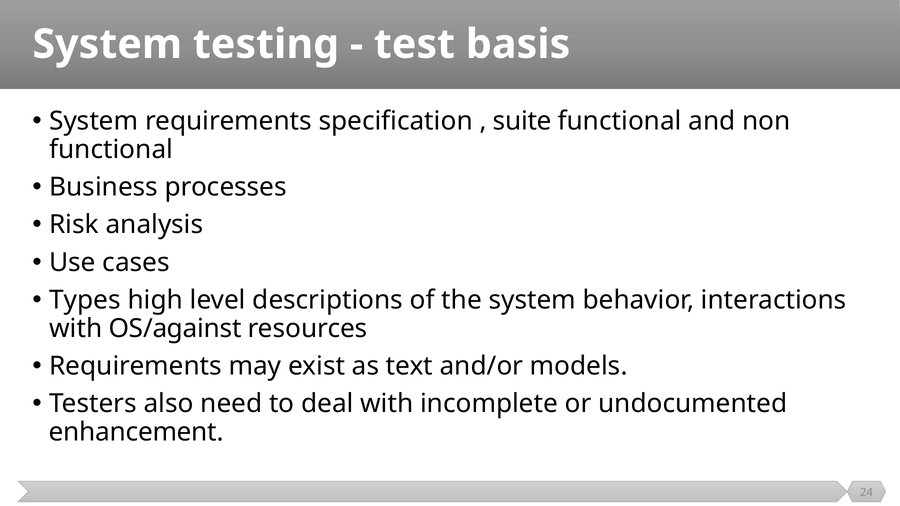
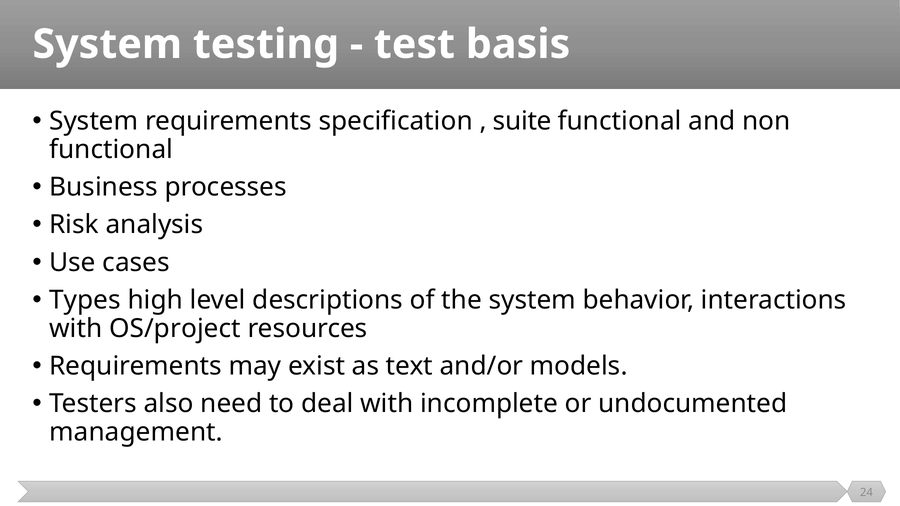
OS/against: OS/against -> OS/project (175, 329)
enhancement: enhancement -> management (136, 432)
